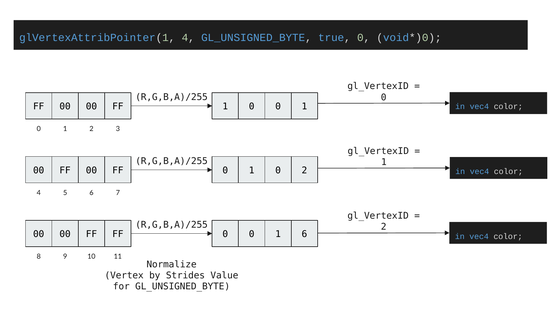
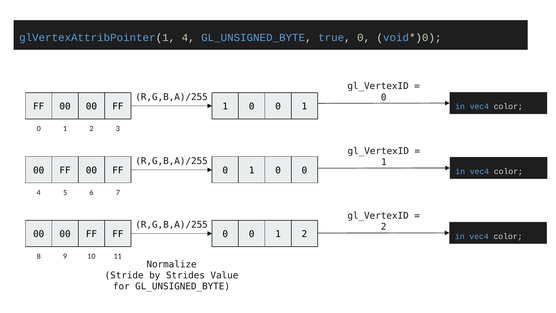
0 1 0 2: 2 -> 0 (304, 170)
0 0 1 6: 6 -> 2 (304, 234)
Vertex: Vertex -> Stride (124, 275)
